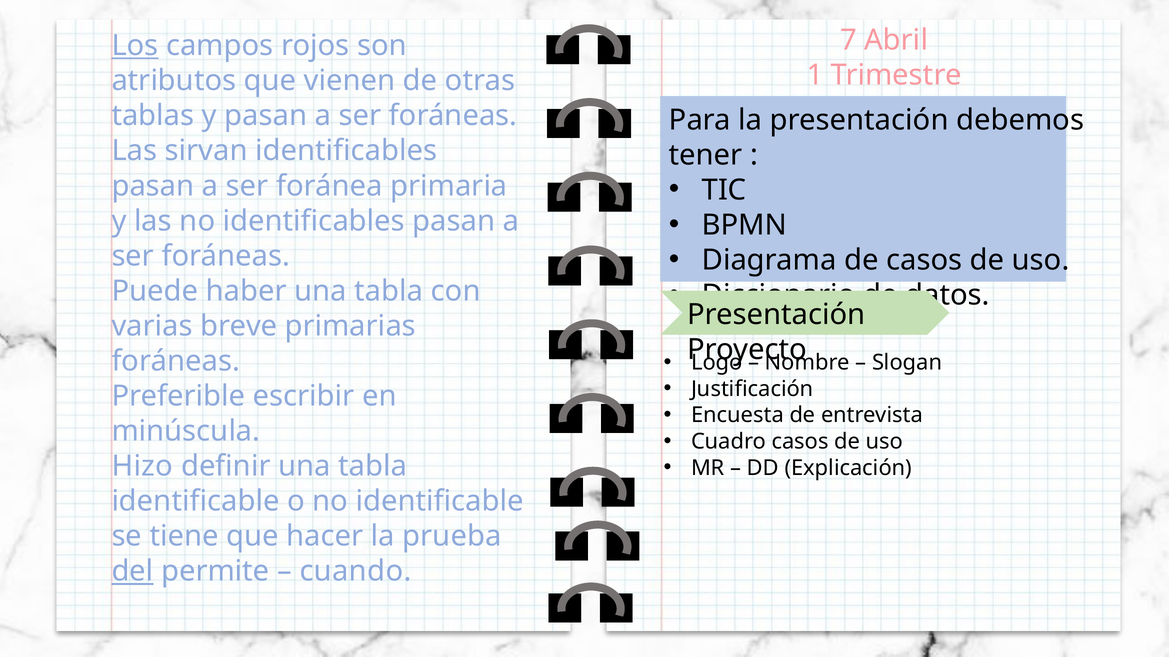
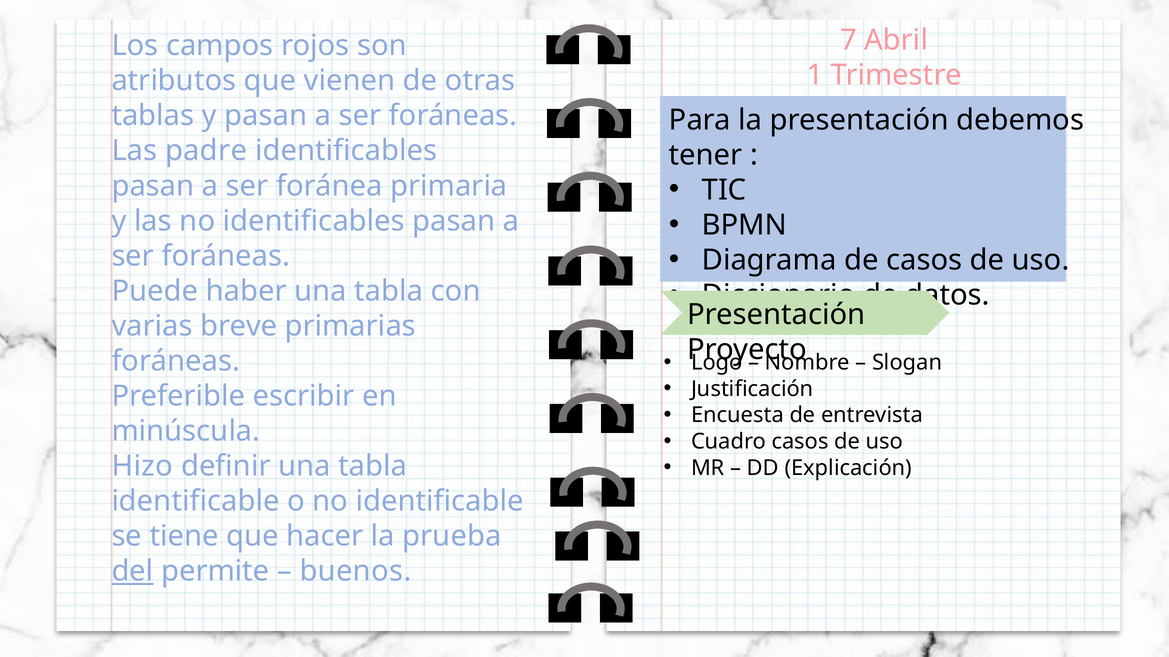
Los underline: present -> none (135, 46)
sirvan: sirvan -> padre (206, 151)
cuando: cuando -> buenos (355, 572)
